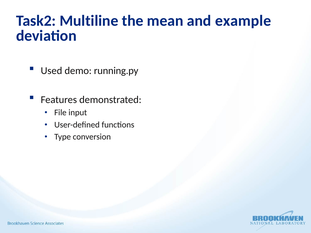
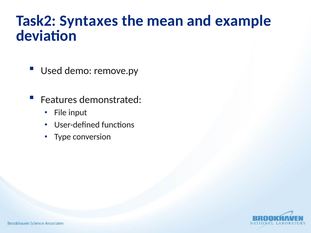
Multiline: Multiline -> Syntaxes (89, 21)
running.py: running.py -> remove.py (116, 71)
